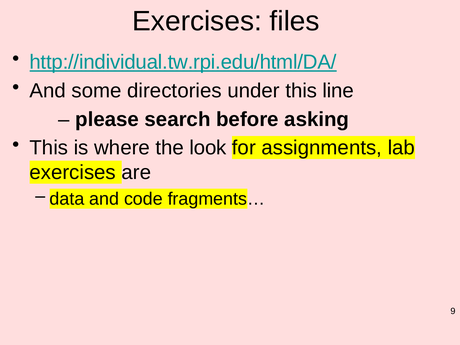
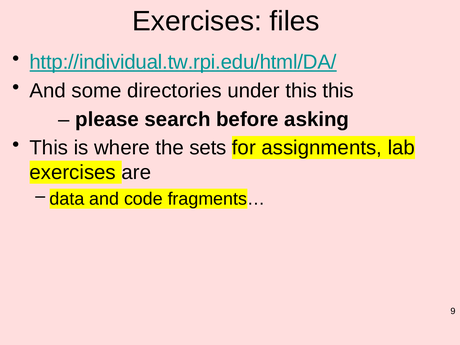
this line: line -> this (338, 91)
look: look -> sets (208, 148)
